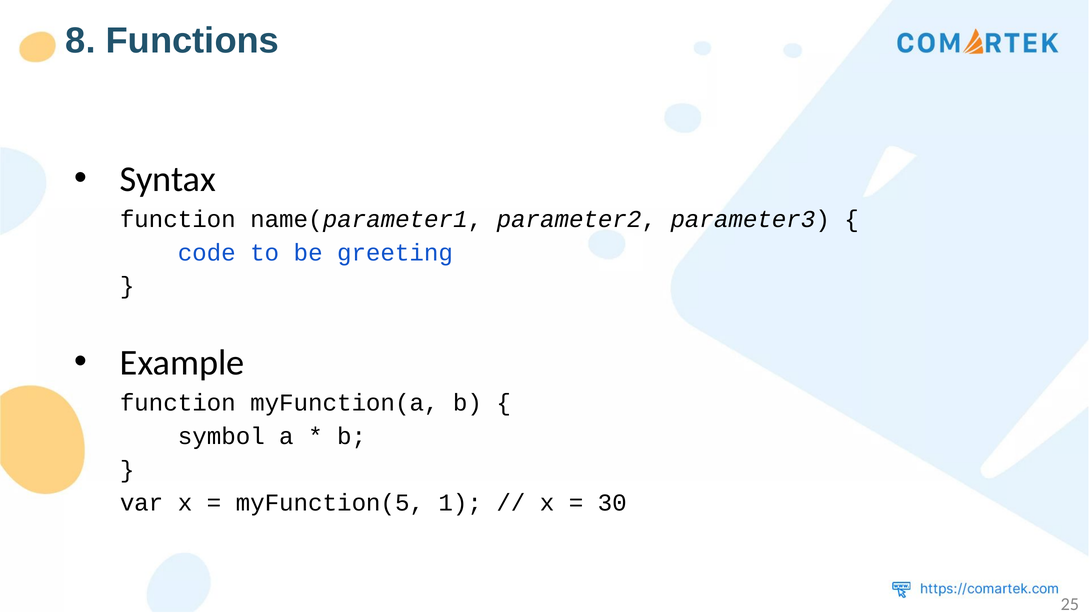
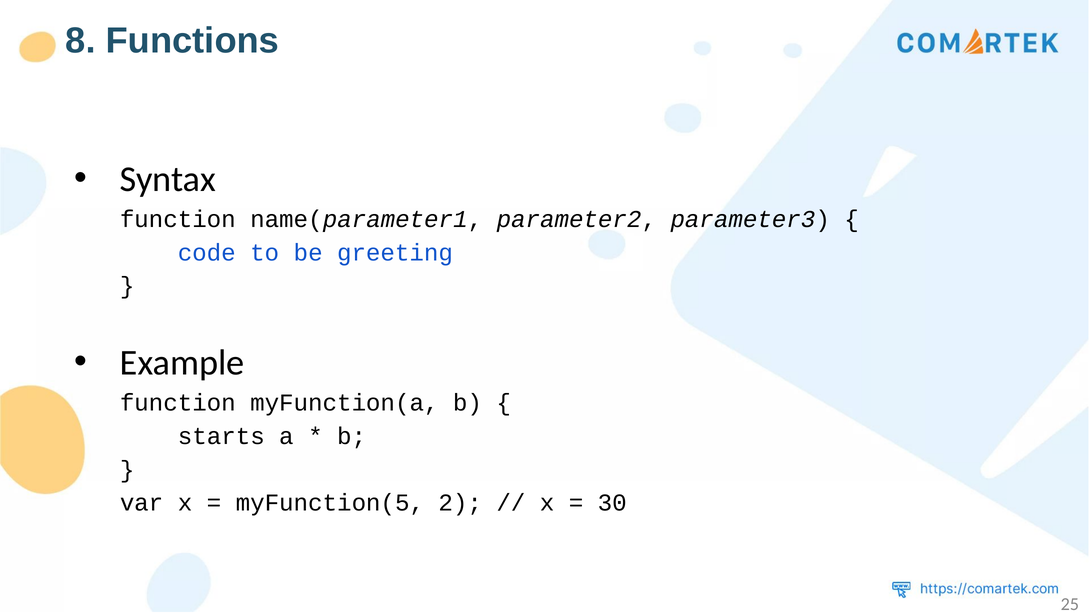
symbol: symbol -> starts (221, 436)
1: 1 -> 2 (460, 503)
